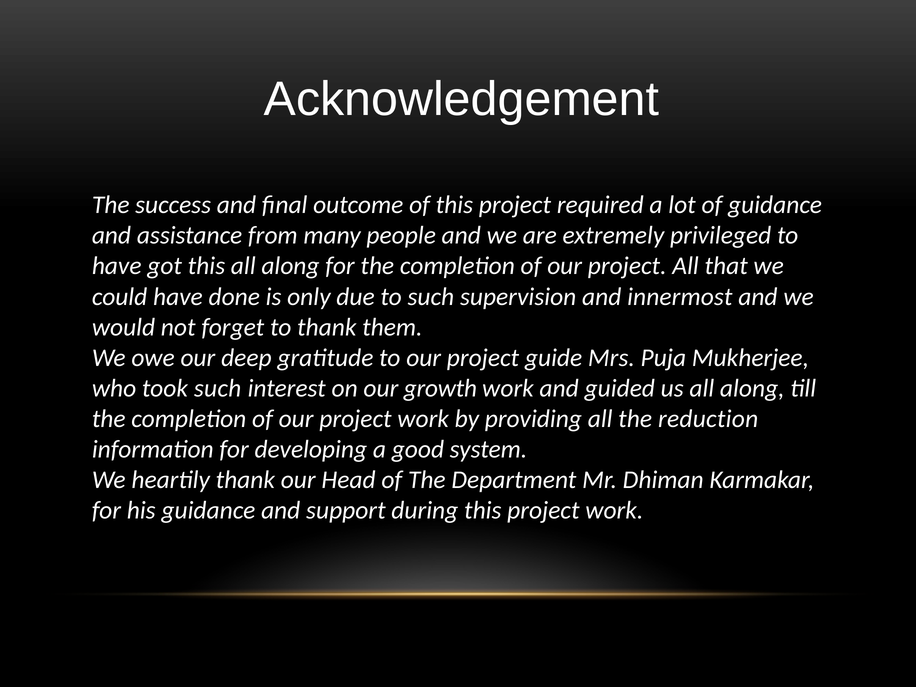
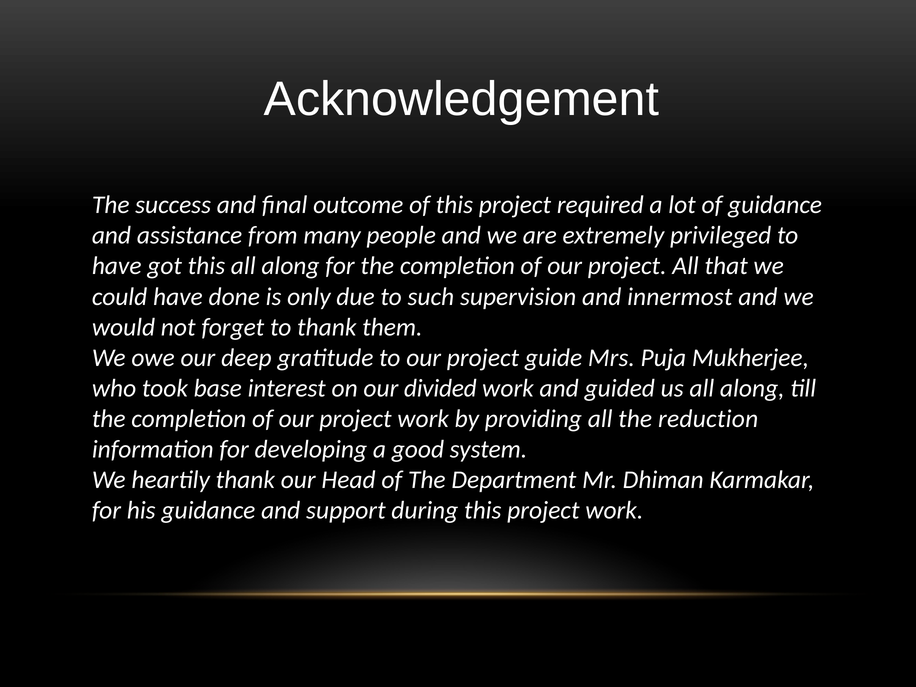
took such: such -> base (218, 388)
growth: growth -> divided (440, 388)
